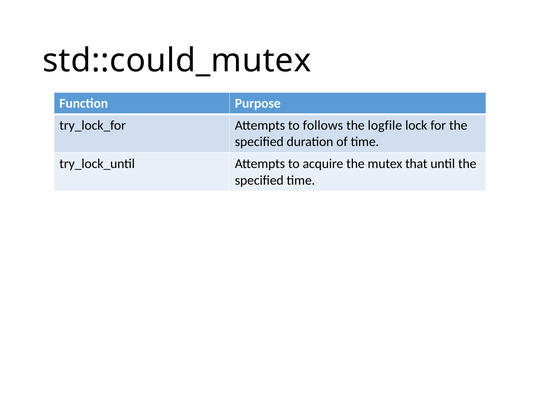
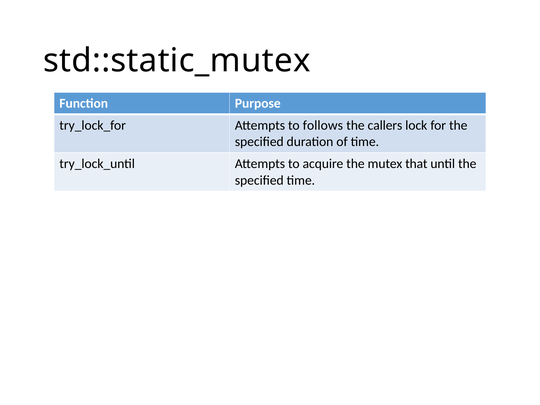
std::could_mutex: std::could_mutex -> std::static_mutex (177, 60)
logfile: logfile -> callers (385, 125)
